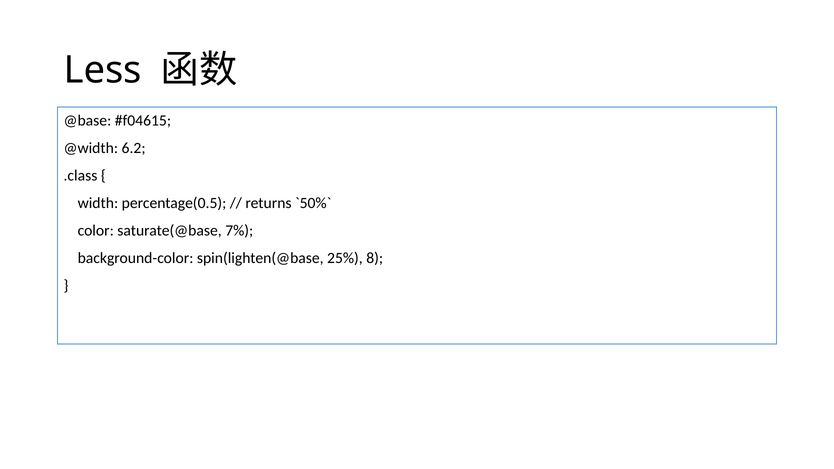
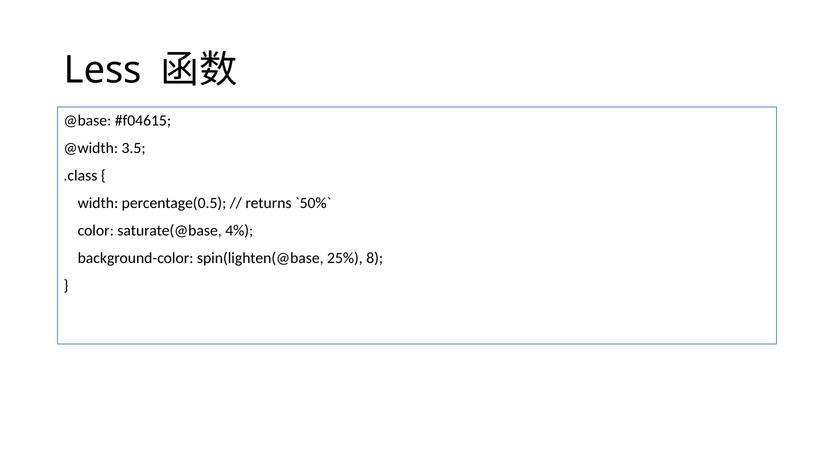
6.2: 6.2 -> 3.5 (134, 148)
7%: 7% -> 4% (239, 231)
